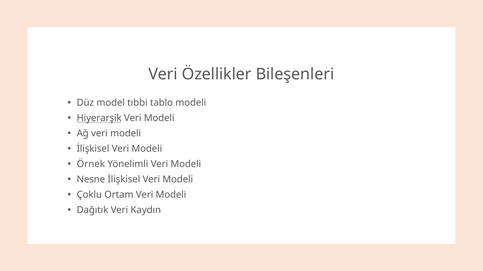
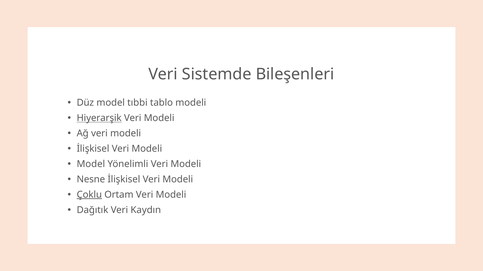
Özellikler: Özellikler -> Sistemde (217, 75)
Örnek: Örnek -> Model (91, 164)
Çoklu underline: none -> present (89, 195)
